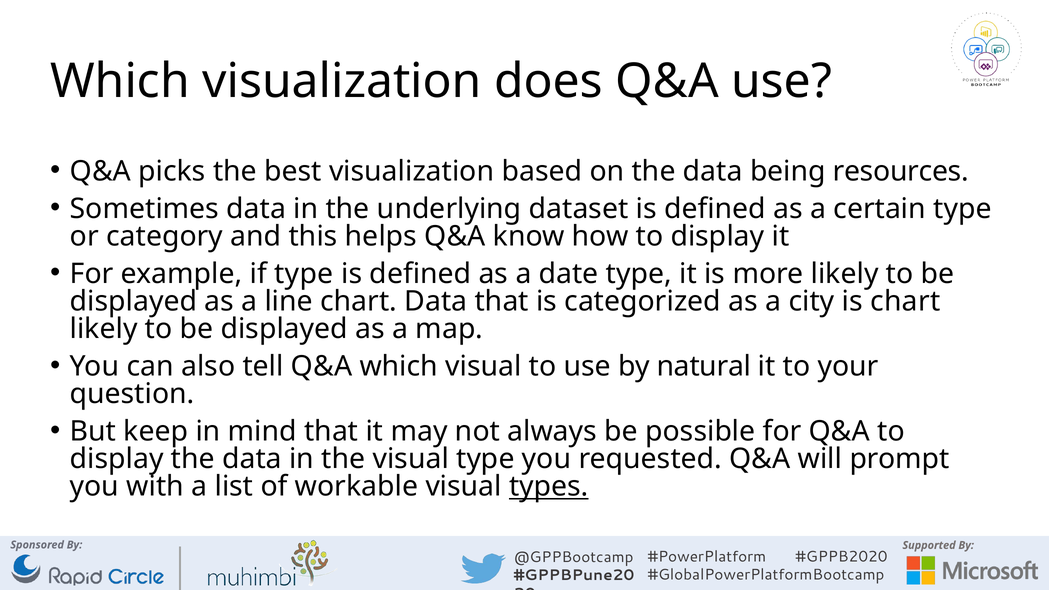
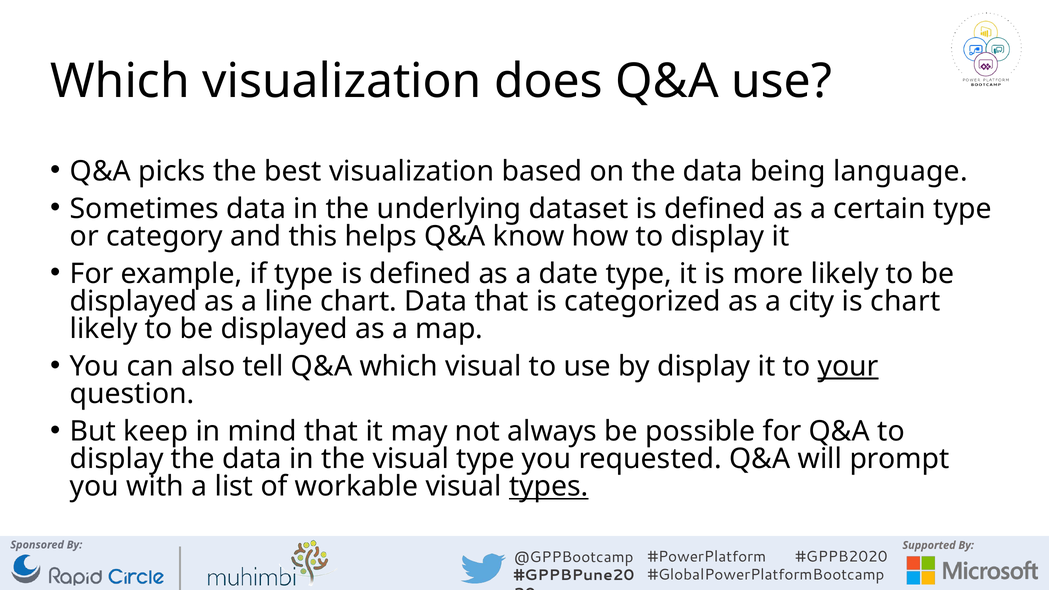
resources: resources -> language (901, 171)
by natural: natural -> display (704, 366)
your underline: none -> present (848, 366)
